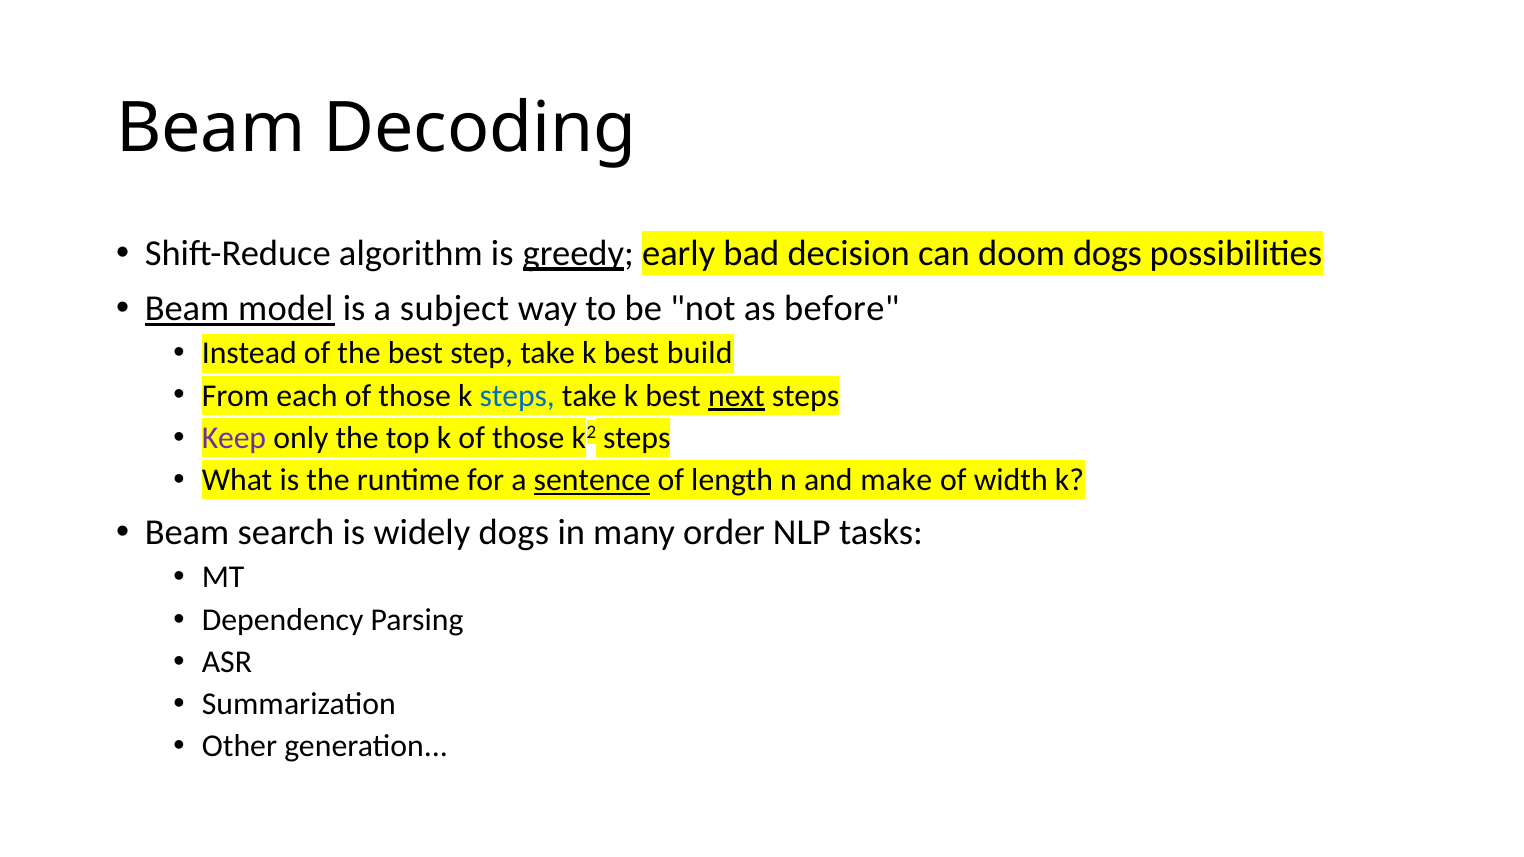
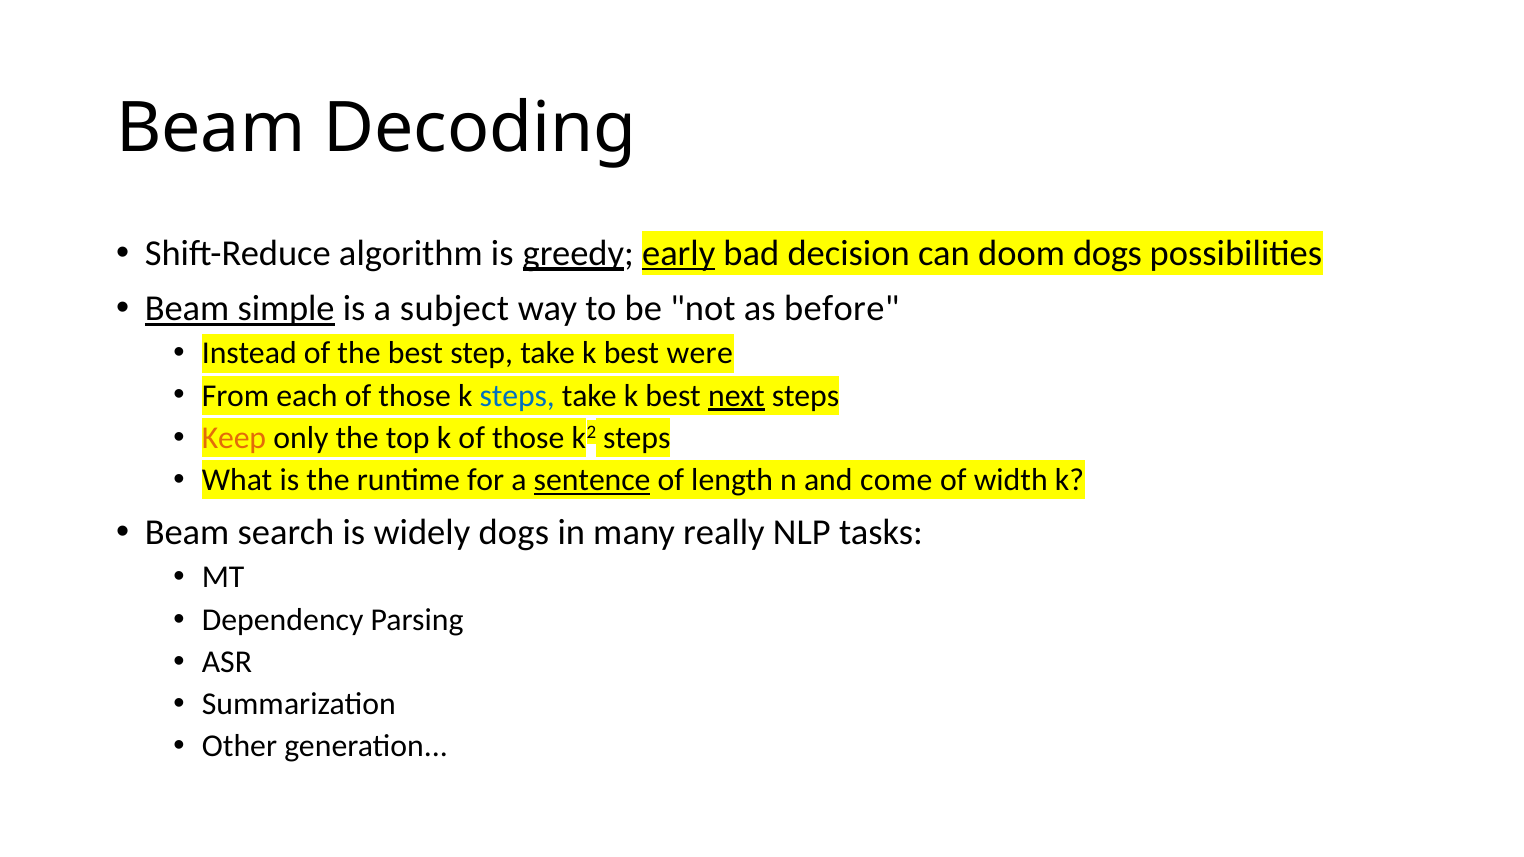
early underline: none -> present (679, 253)
model: model -> simple (286, 309)
build: build -> were (700, 354)
Keep colour: purple -> orange (234, 438)
make: make -> come (896, 480)
order: order -> really (724, 533)
